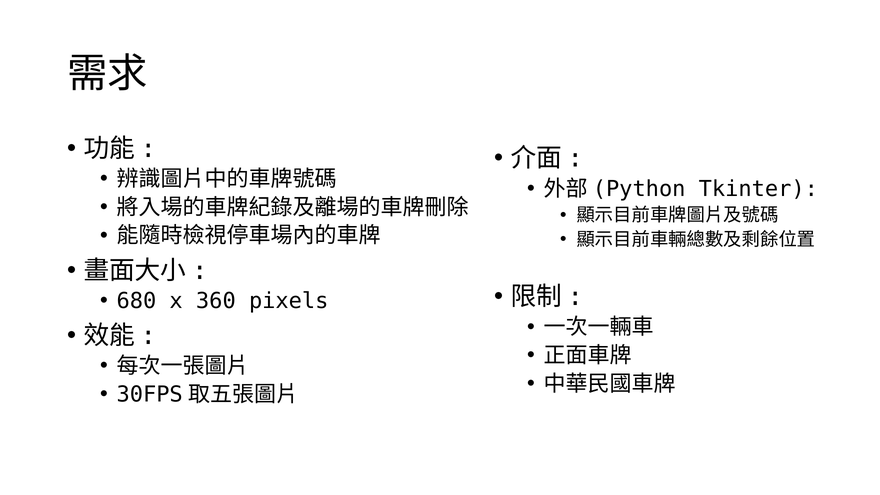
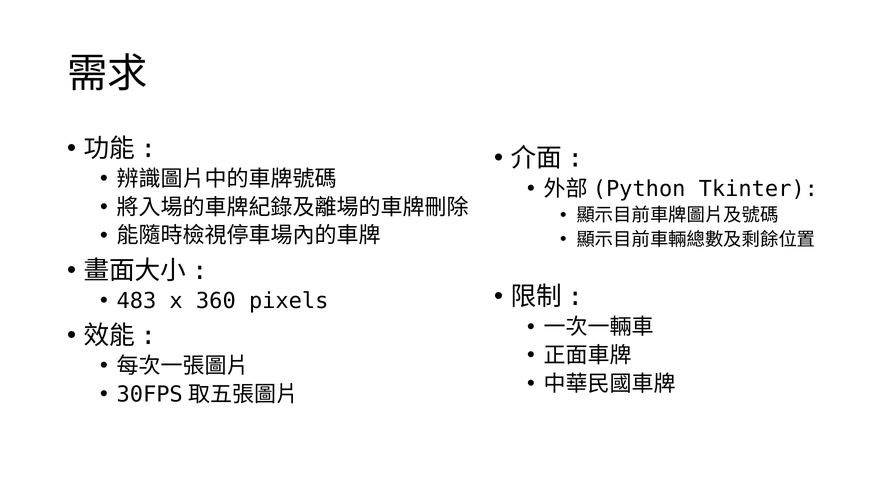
680: 680 -> 483 (136, 301)
